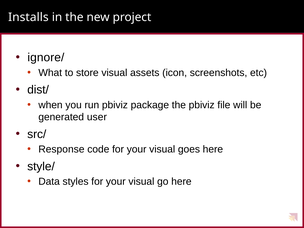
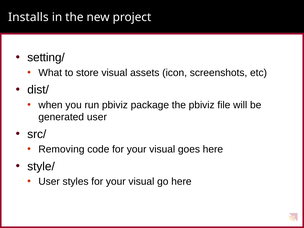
ignore/: ignore/ -> setting/ (46, 58)
Response: Response -> Removing (61, 149)
Data: Data -> User (49, 182)
